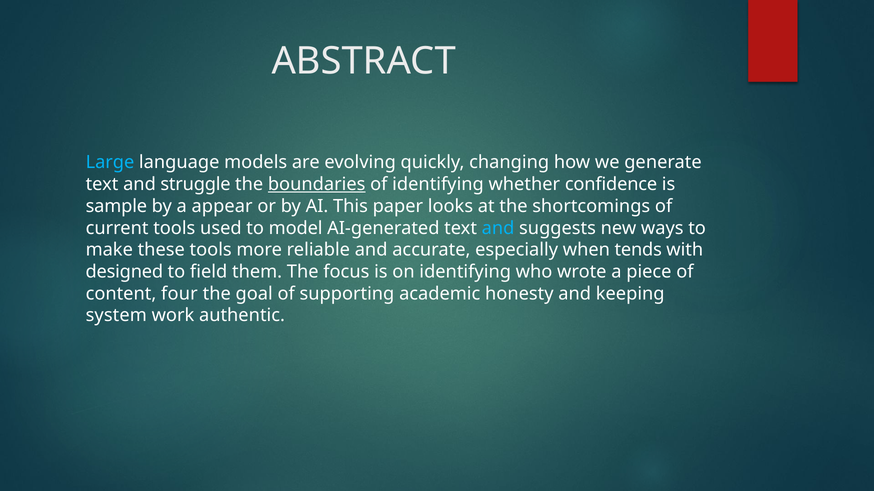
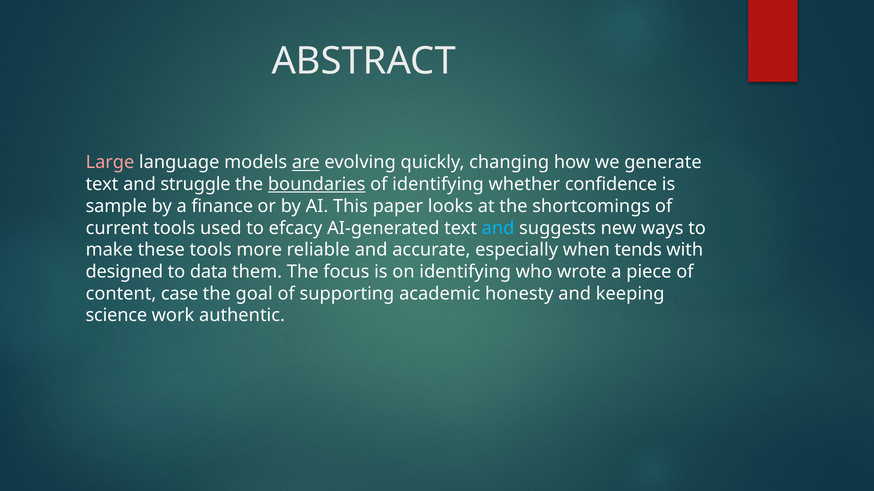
Large colour: light blue -> pink (110, 163)
are underline: none -> present (306, 163)
appear: appear -> finance (222, 206)
model: model -> efcacy (296, 228)
field: field -> data (209, 272)
four: four -> case (180, 294)
system: system -> science (116, 316)
